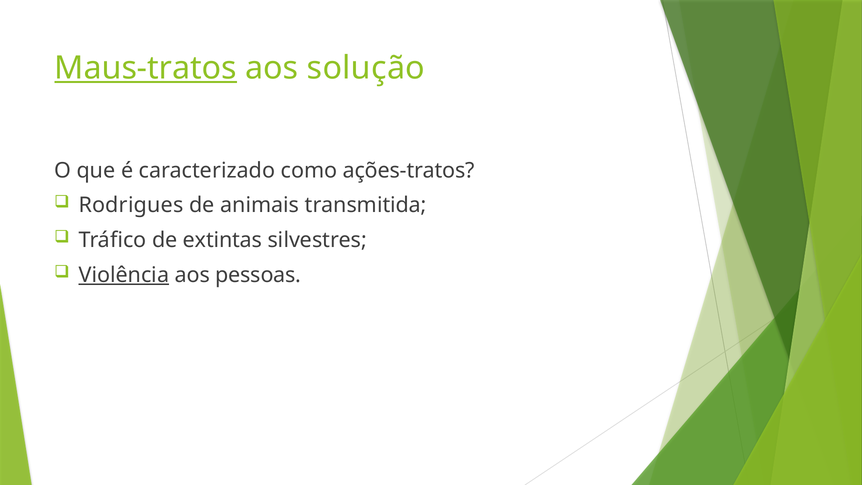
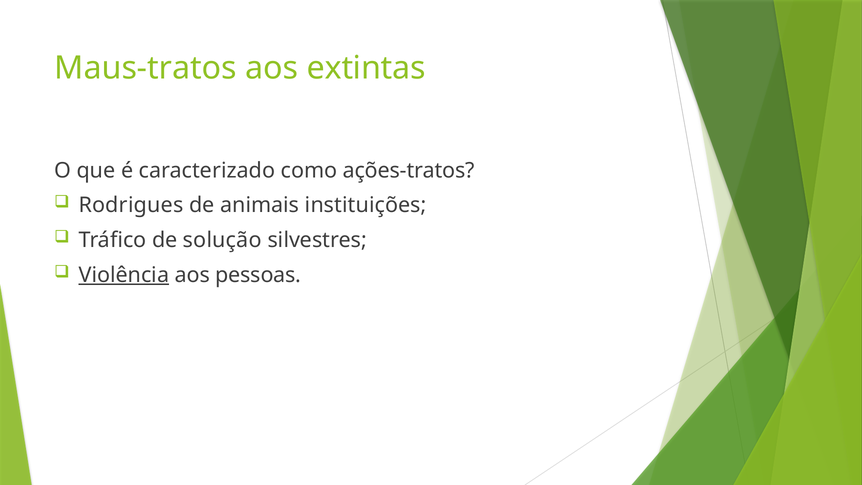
Maus-tratos underline: present -> none (146, 68)
solução: solução -> extintas (366, 68)
transmitida: transmitida -> instituições (366, 205)
extintas: extintas -> solução (222, 240)
